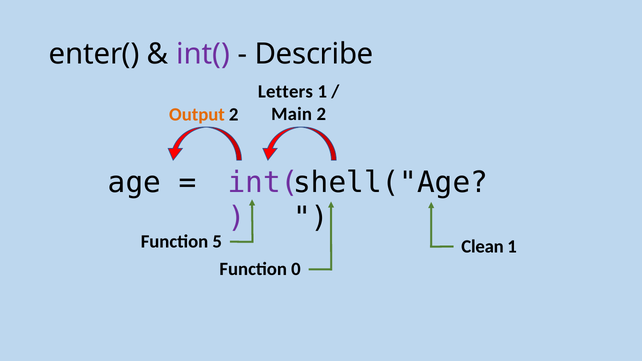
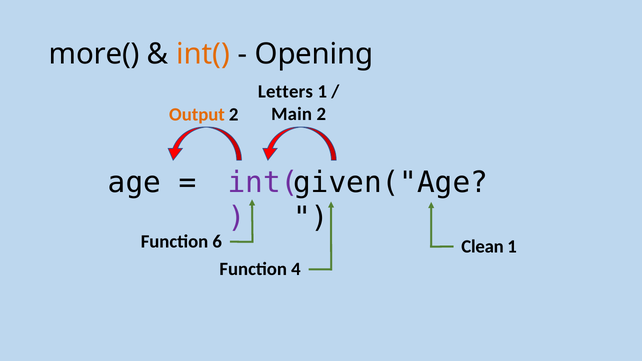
enter(: enter( -> more( (94, 54)
int( colour: purple -> orange (203, 54)
Describe: Describe -> Opening (314, 54)
shell("Age: shell("Age -> given("Age (391, 182)
5: 5 -> 6 (217, 242)
0: 0 -> 4 (296, 269)
